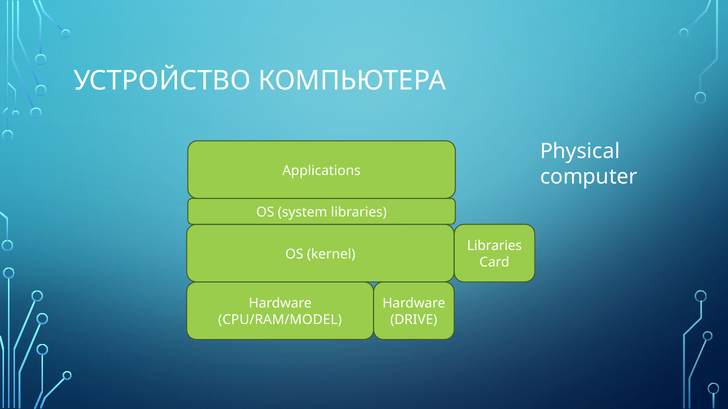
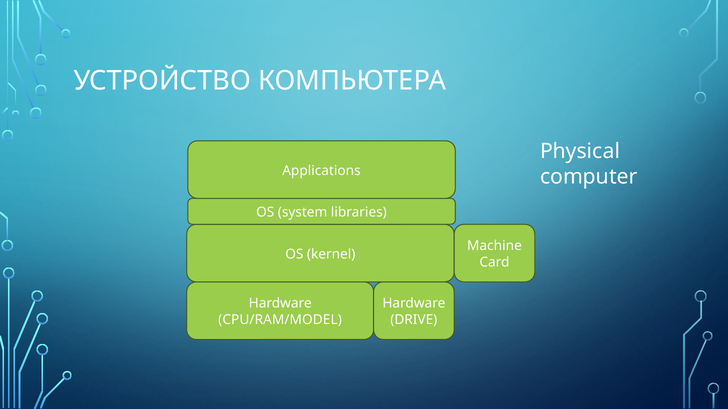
Libraries: Libraries -> Machine (494, 246)
